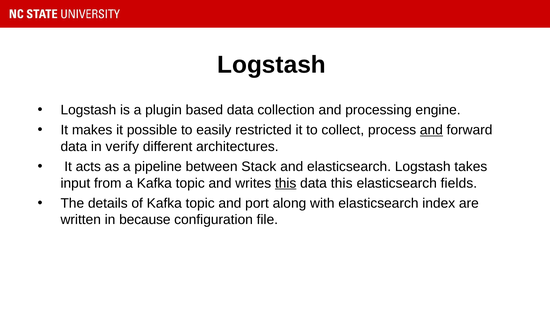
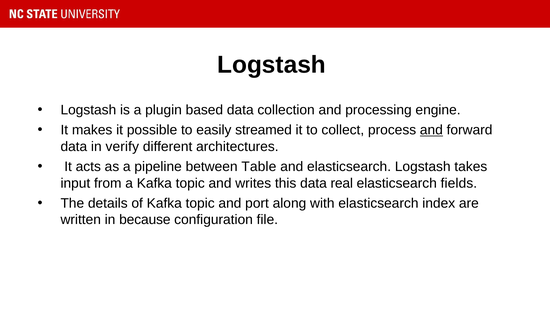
restricted: restricted -> streamed (264, 130)
Stack: Stack -> Table (259, 167)
this underline: present -> none (286, 183)
data this: this -> real (342, 183)
